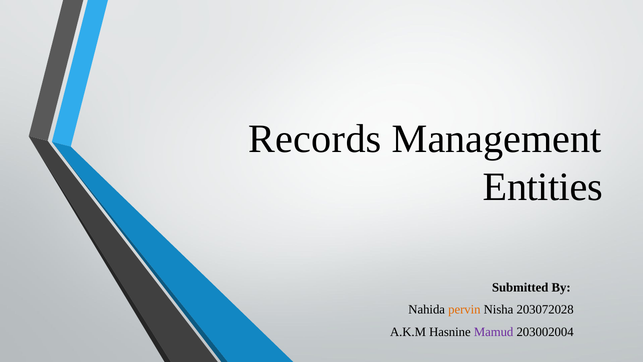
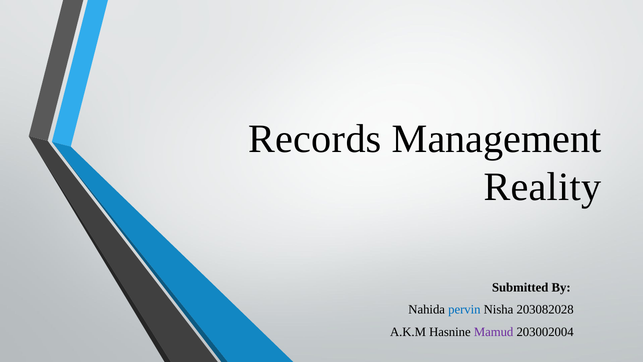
Entities: Entities -> Reality (542, 187)
pervin colour: orange -> blue (464, 309)
203072028: 203072028 -> 203082028 (545, 309)
